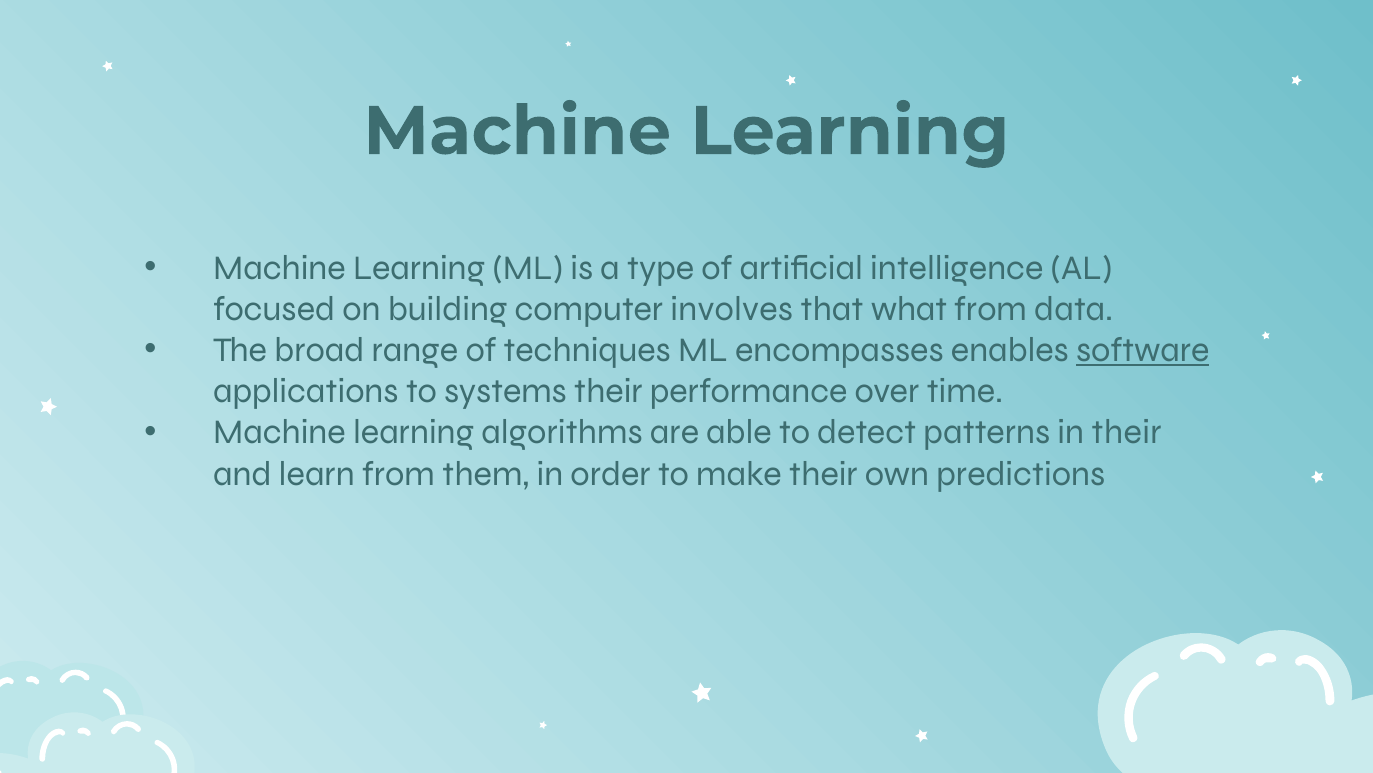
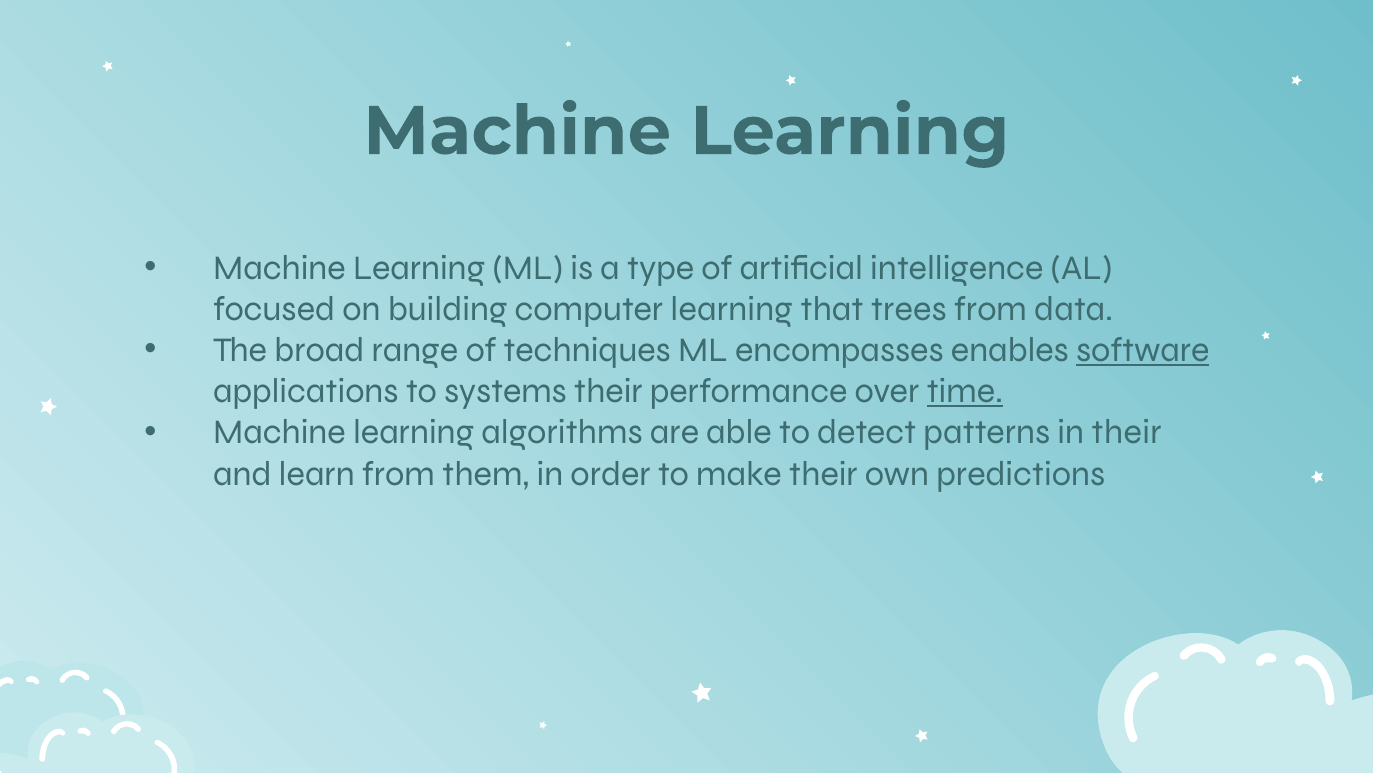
computer involves: involves -> learning (732, 309)
what: what -> trees (909, 309)
time underline: none -> present (965, 391)
